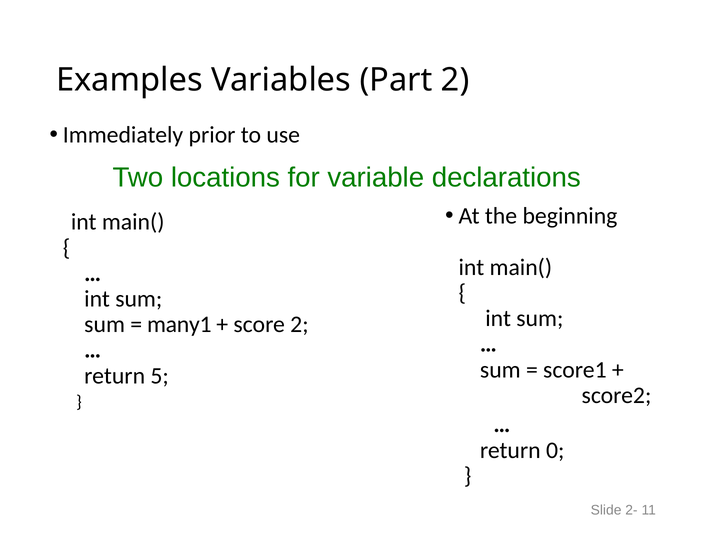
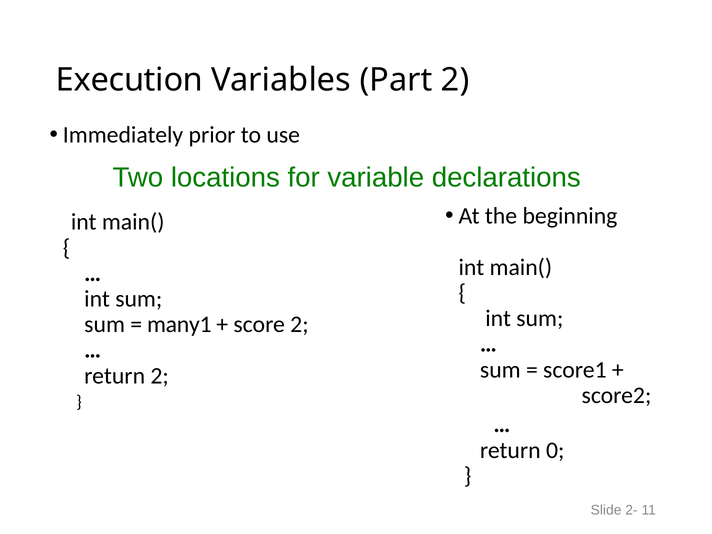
Examples: Examples -> Execution (130, 80)
return 5: 5 -> 2 (160, 376)
